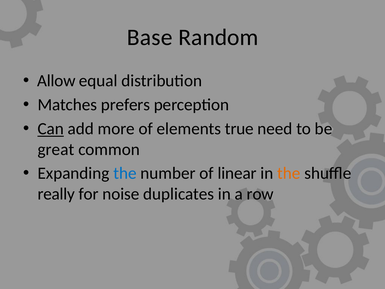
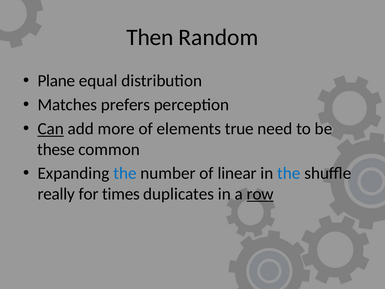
Base: Base -> Then (150, 37)
Allow: Allow -> Plane (56, 81)
great: great -> these (56, 149)
the colour: orange -> blue (289, 173)
noise: noise -> times (121, 194)
row underline: none -> present (260, 194)
